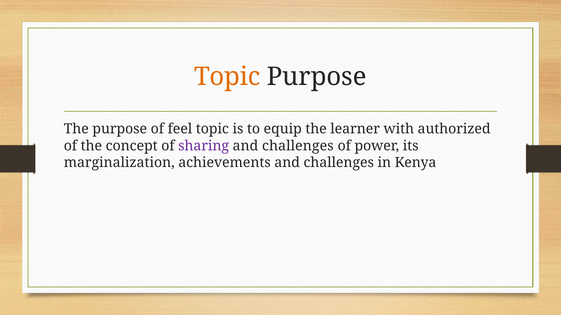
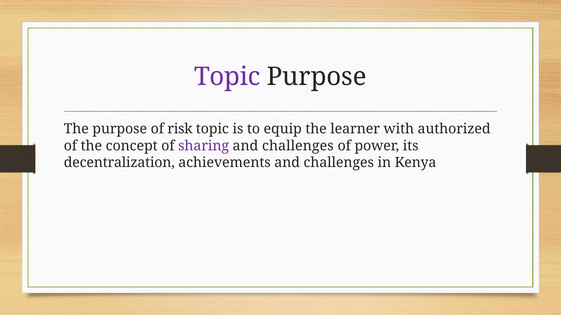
Topic colour: orange -> purple (227, 77)
feel: feel -> risk (180, 129)
marginalization: marginalization -> decentralization (119, 163)
